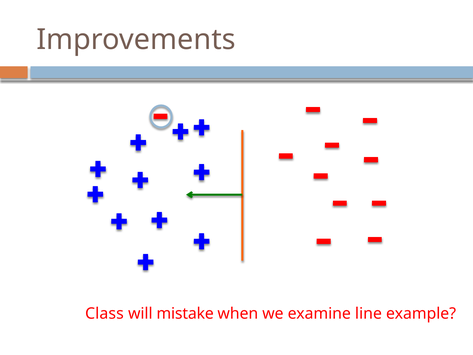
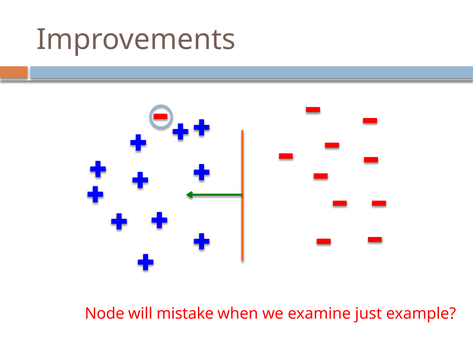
Class: Class -> Node (105, 313)
line: line -> just (368, 313)
